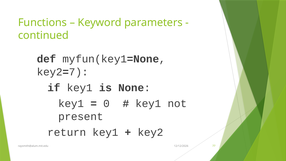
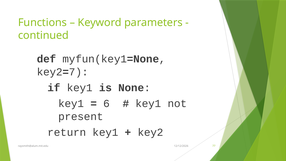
0: 0 -> 6 (107, 104)
